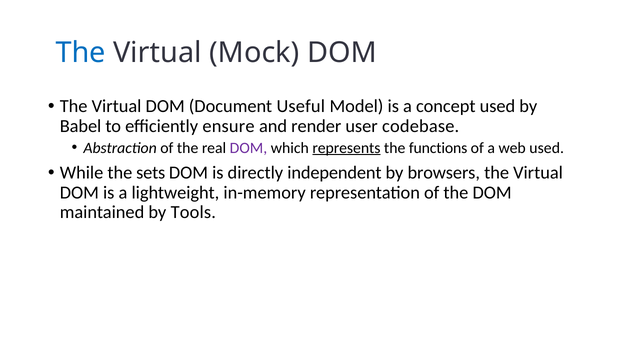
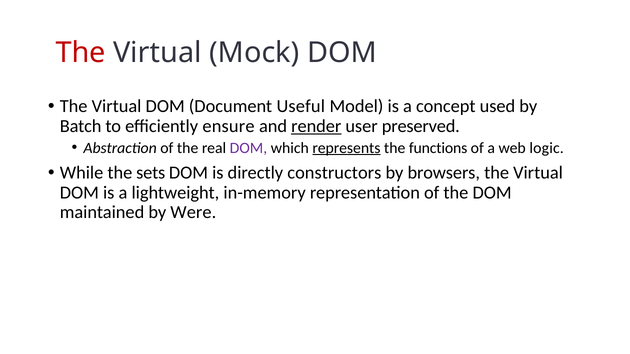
The colour: blue -> red (81, 53)
Babel: Babel -> Batch (81, 126)
render underline: none -> present (316, 126)
codebase: codebase -> preserved (421, 126)
web used: used -> logic (547, 148)
independent: independent -> constructors (334, 173)
Tools: Tools -> Were (193, 213)
